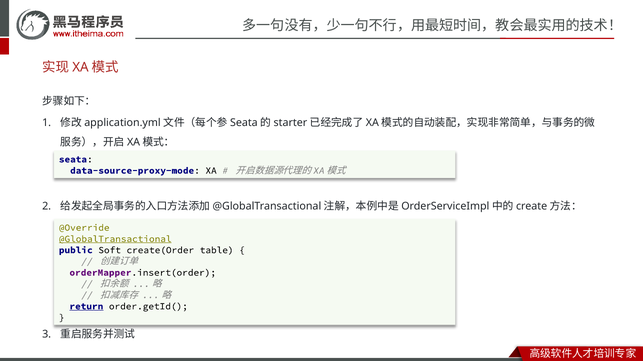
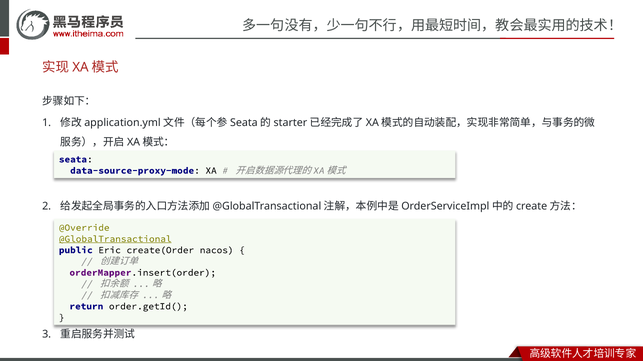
Soft: Soft -> Eric (110, 251)
table: table -> nacos (217, 251)
return underline: present -> none (86, 307)
